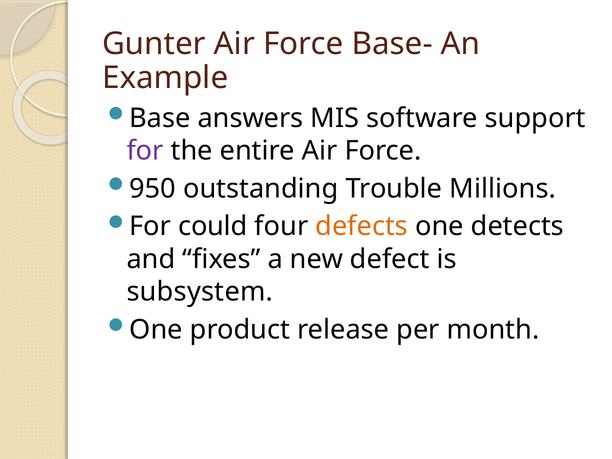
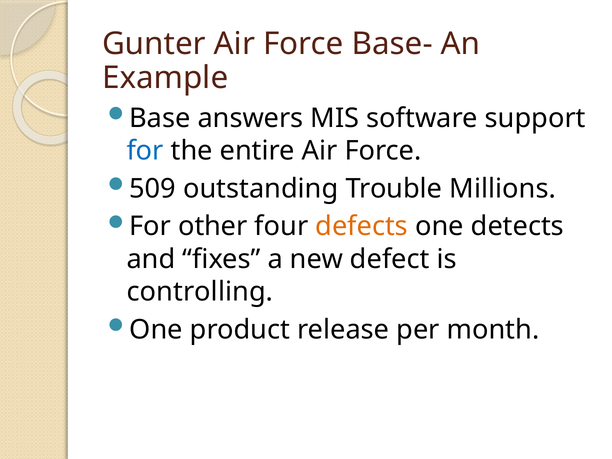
for colour: purple -> blue (145, 151)
950: 950 -> 509 (153, 189)
could: could -> other (213, 226)
subsystem: subsystem -> controlling (200, 292)
